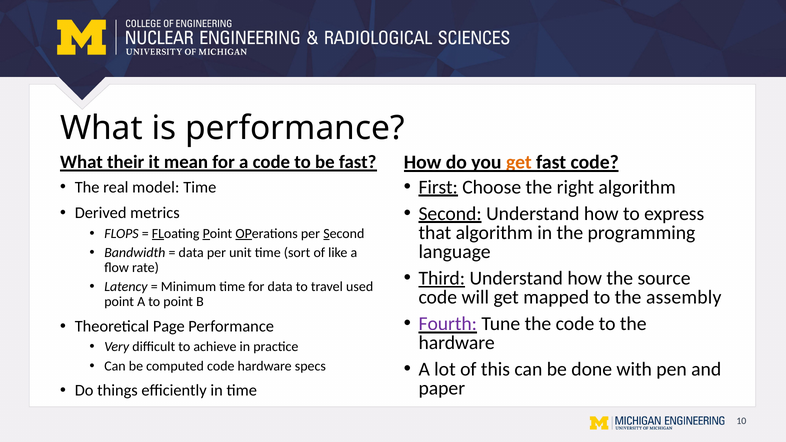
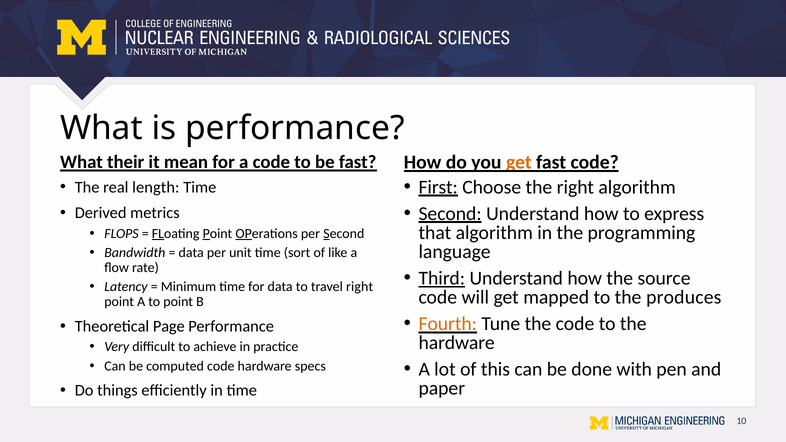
model: model -> length (156, 187)
travel used: used -> right (360, 287)
assembly: assembly -> produces (684, 297)
Fourth colour: purple -> orange (448, 324)
